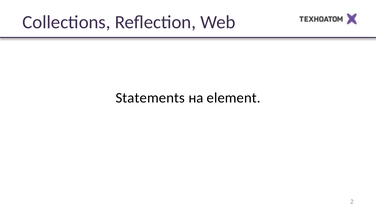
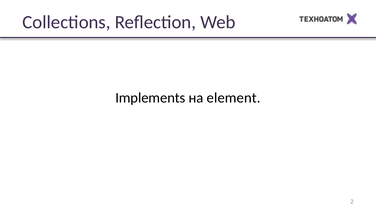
Statements: Statements -> Implements (150, 98)
